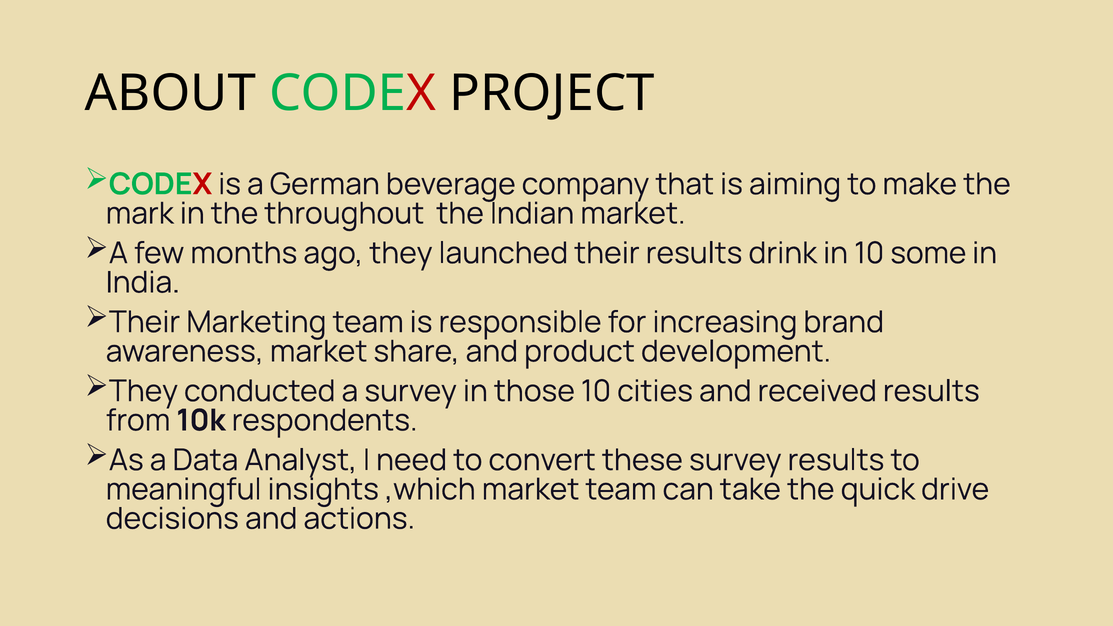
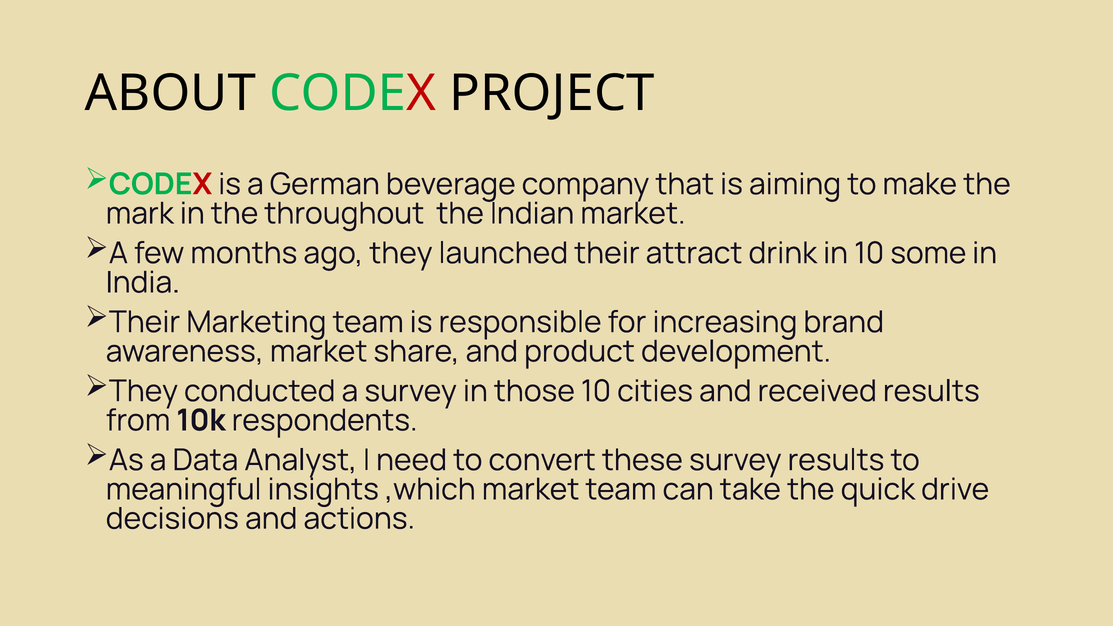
their results: results -> attract (694, 253)
